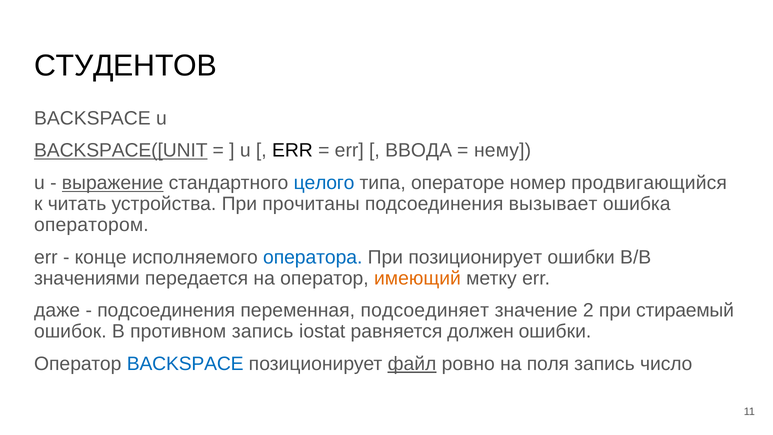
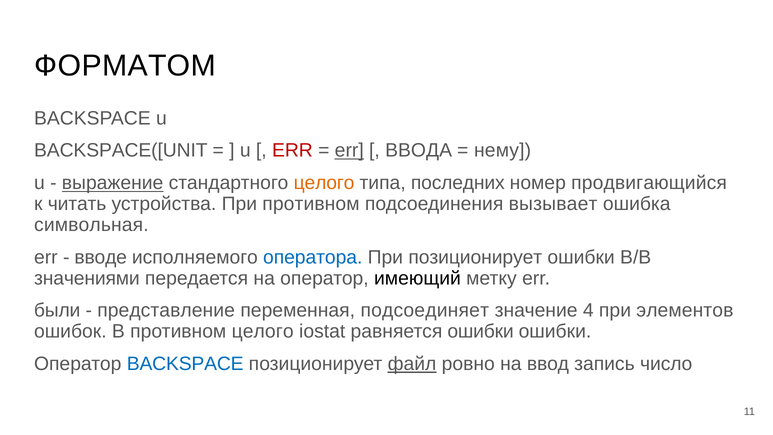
СТУДЕНТОВ: СТУДЕНТОВ -> ФОРМАТОМ (125, 66)
BACKSPACE([UNIT underline: present -> none (121, 151)
ERR colour: black -> red (292, 151)
err underline: none -> present (349, 151)
целого colour: blue -> orange (324, 183)
операторе: операторе -> последних (458, 183)
При прочитаны: прочитаны -> противном (311, 204)
оператором: оператором -> символьная (91, 225)
конце: конце -> вводе (101, 257)
имеющий colour: orange -> black (417, 278)
даже: даже -> были (57, 310)
подсоединения: подсоединения -> представление (166, 310)
2: 2 -> 4 (588, 310)
стираемый: стираемый -> элементов (685, 310)
противном запись: запись -> целого (263, 331)
равняется должен: должен -> ошибки (481, 331)
поля: поля -> ввод (548, 364)
